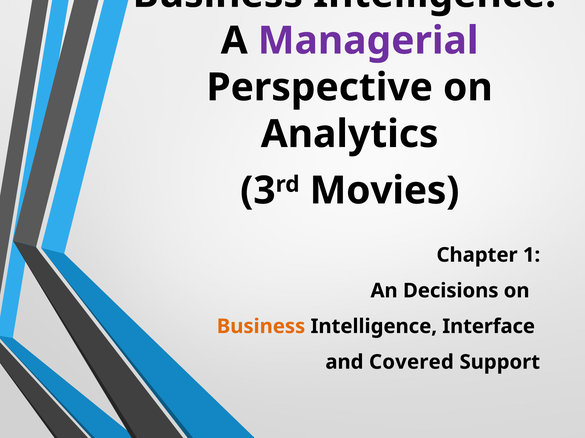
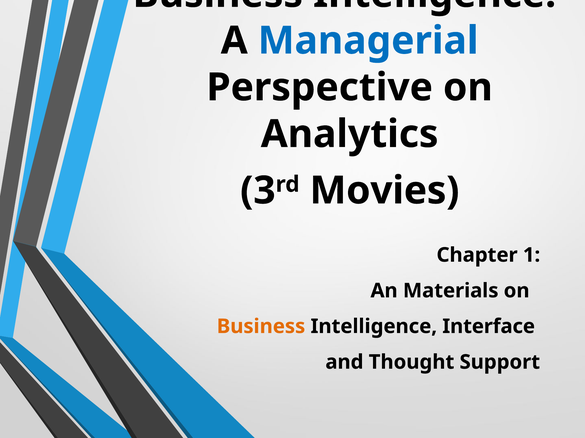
Managerial colour: purple -> blue (368, 41)
Decisions: Decisions -> Materials (451, 291)
Covered: Covered -> Thought (412, 363)
